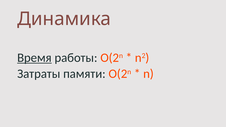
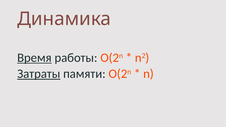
Затраты underline: none -> present (39, 74)
